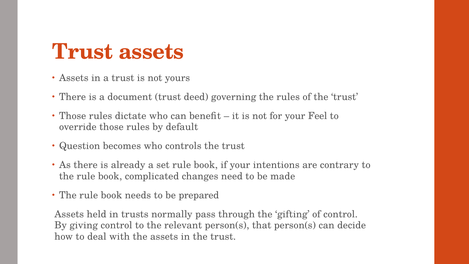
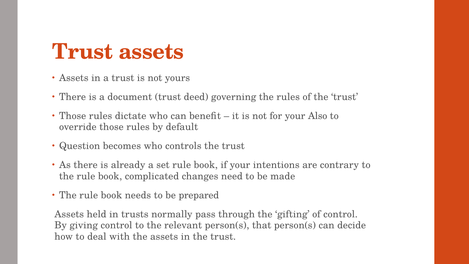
Feel: Feel -> Also (318, 116)
